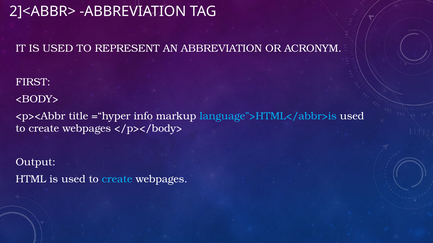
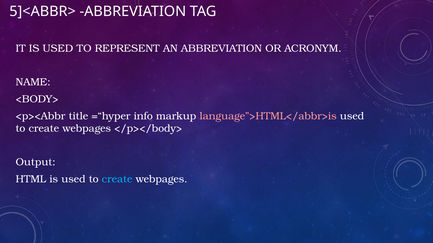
2]<ABBR>: 2]<ABBR> -> 5]<ABBR> (43, 11)
FIRST: FIRST -> NAME (33, 82)
language”>HTML</abbr>is colour: light blue -> pink (268, 116)
